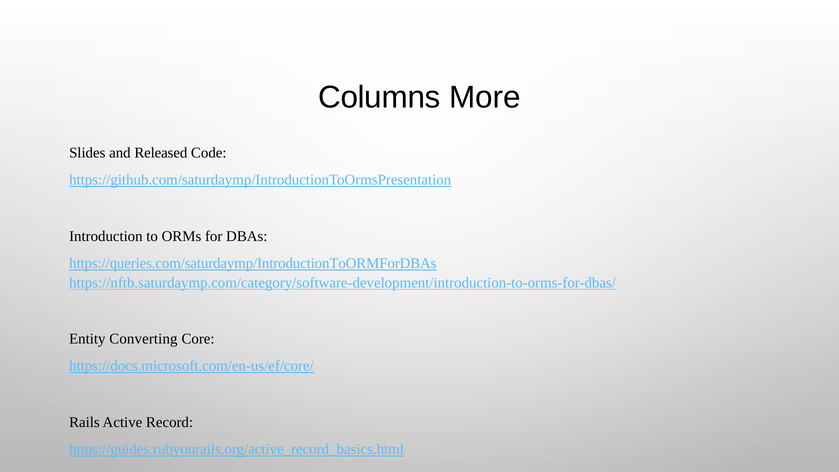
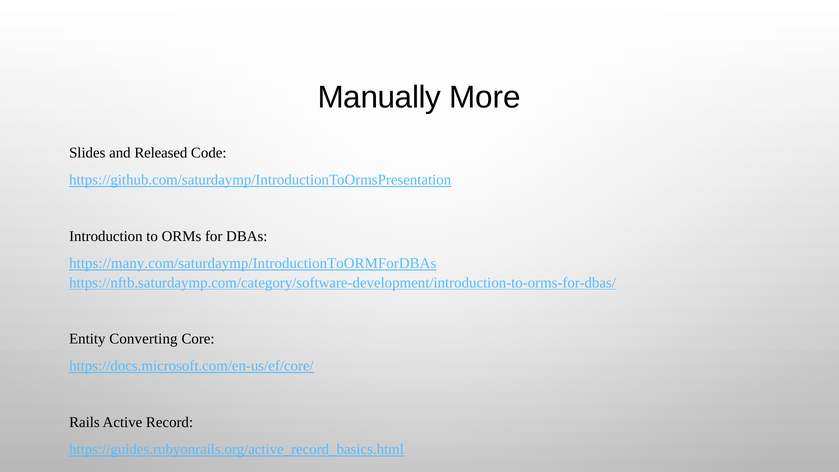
Columns: Columns -> Manually (379, 97)
https://queries.com/saturdaymp/IntroductionToORMForDBAs: https://queries.com/saturdaymp/IntroductionToORMForDBAs -> https://many.com/saturdaymp/IntroductionToORMForDBAs (253, 263)
